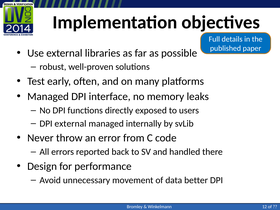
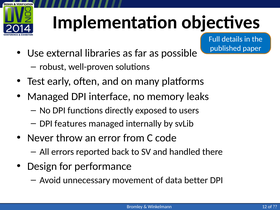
DPI external: external -> features (70, 124)
